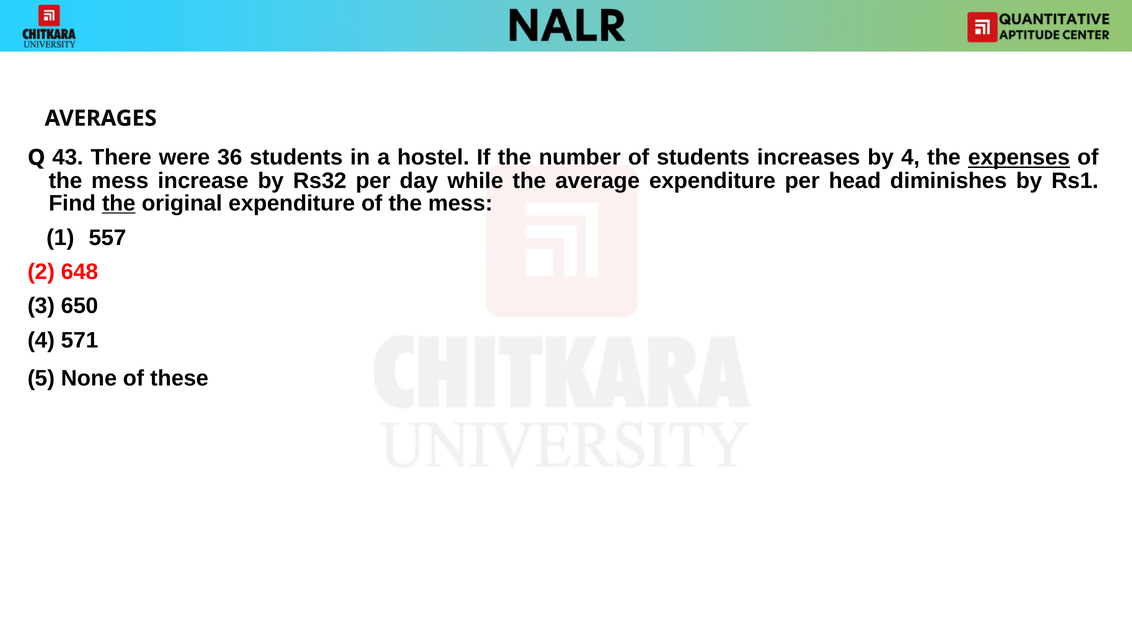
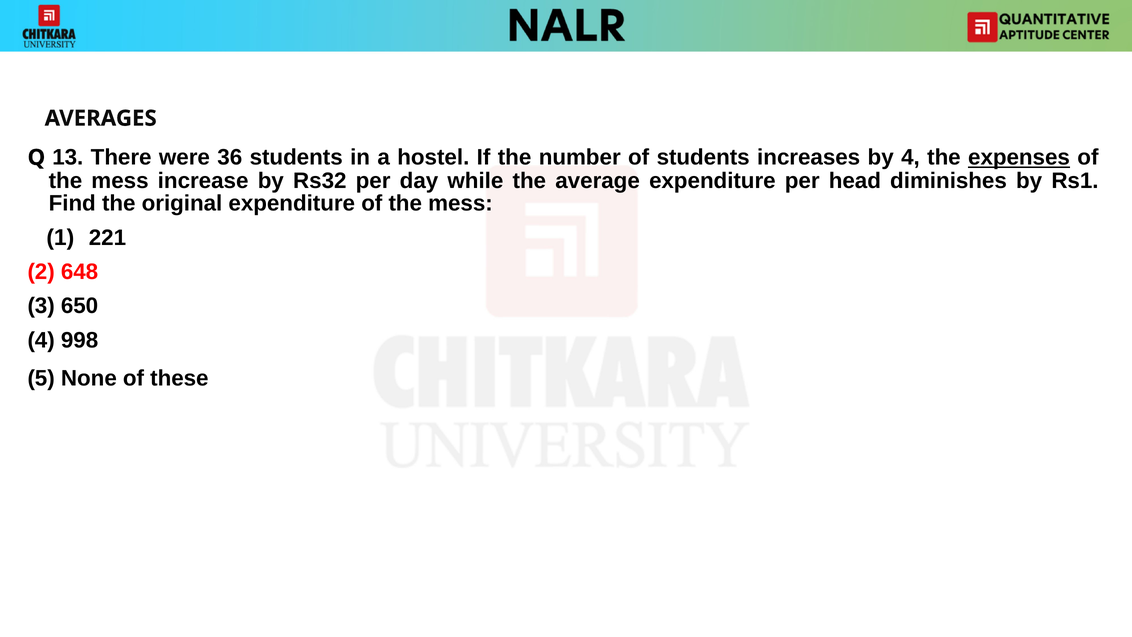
43: 43 -> 13 (68, 157)
the underline: present -> none (119, 203)
557: 557 -> 221 (107, 238)
571: 571 -> 998 (80, 340)
